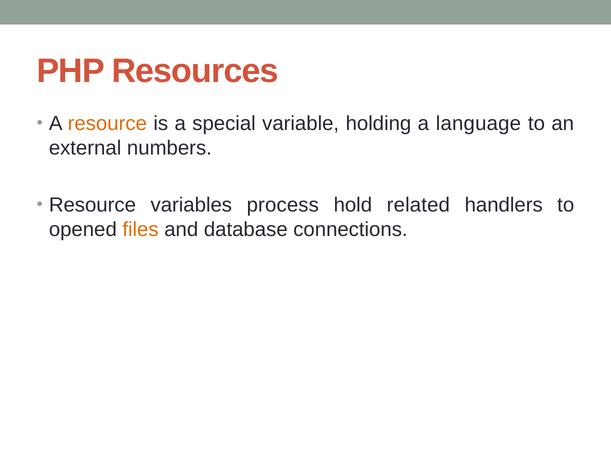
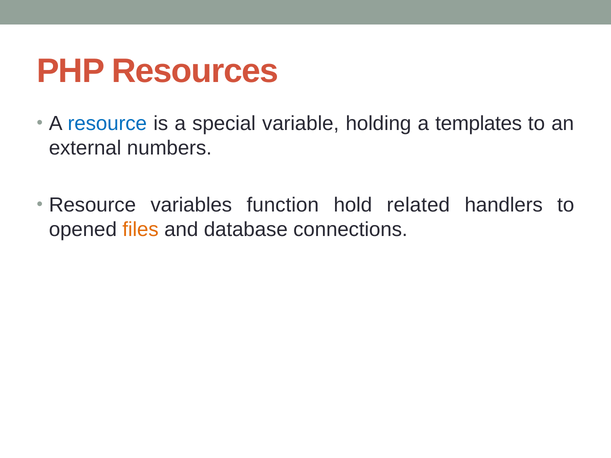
resource colour: orange -> blue (107, 124)
language: language -> templates (479, 124)
process: process -> function (283, 205)
